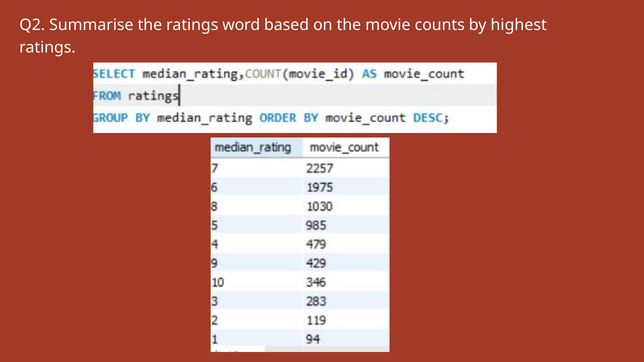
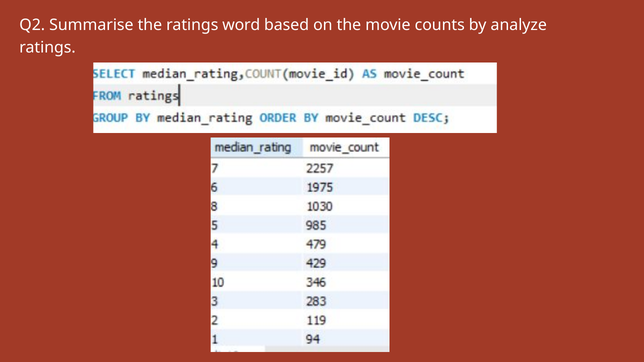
highest: highest -> analyze (519, 25)
